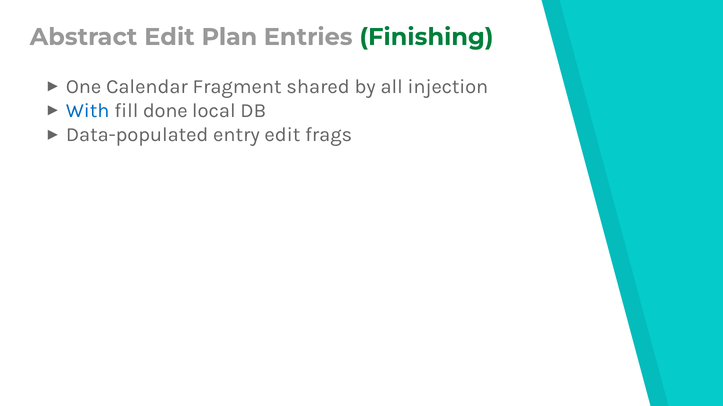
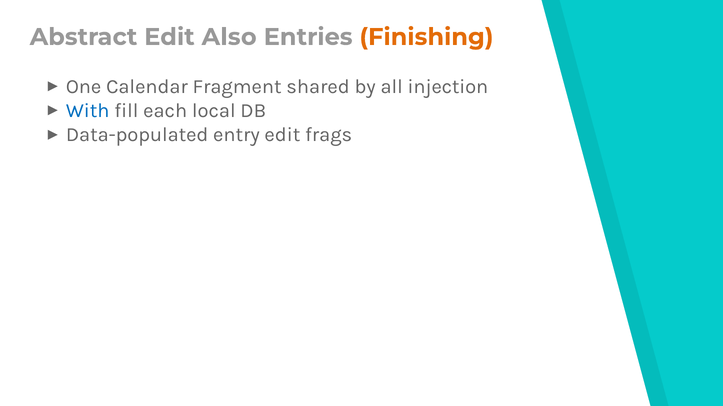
Plan: Plan -> Also (229, 37)
Finishing colour: green -> orange (426, 37)
done: done -> each (165, 111)
